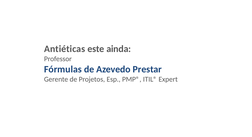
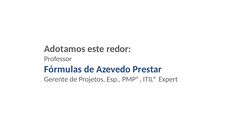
Antiéticas: Antiéticas -> Adotamos (65, 49)
ainda: ainda -> redor (119, 49)
